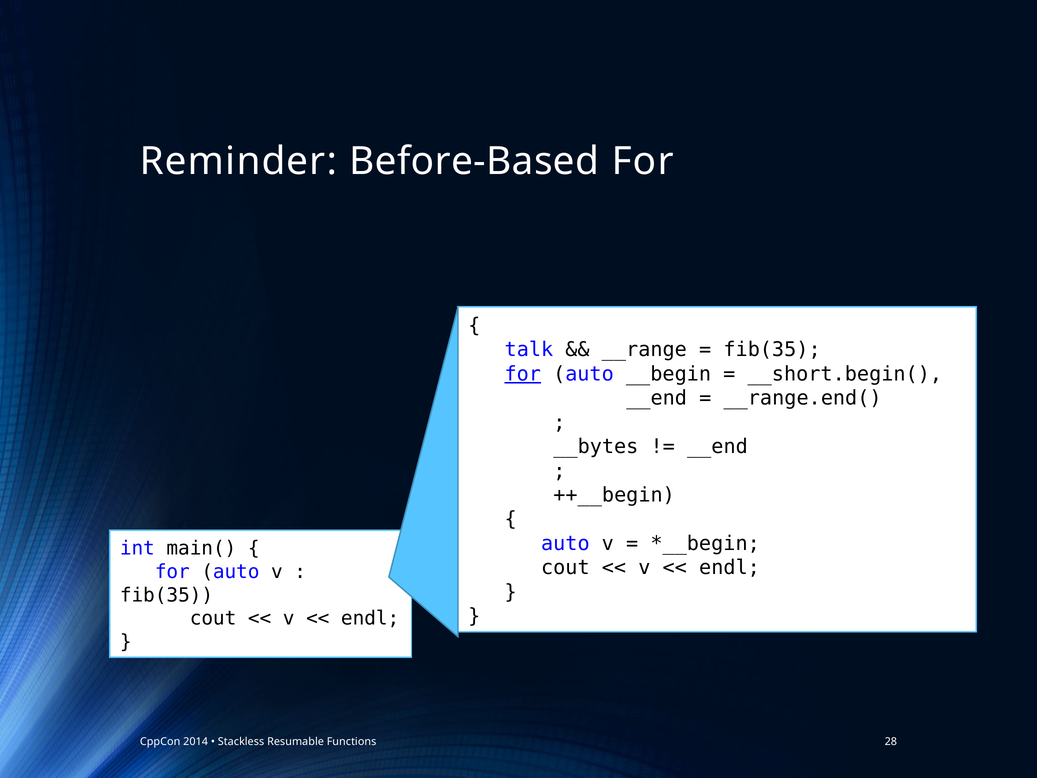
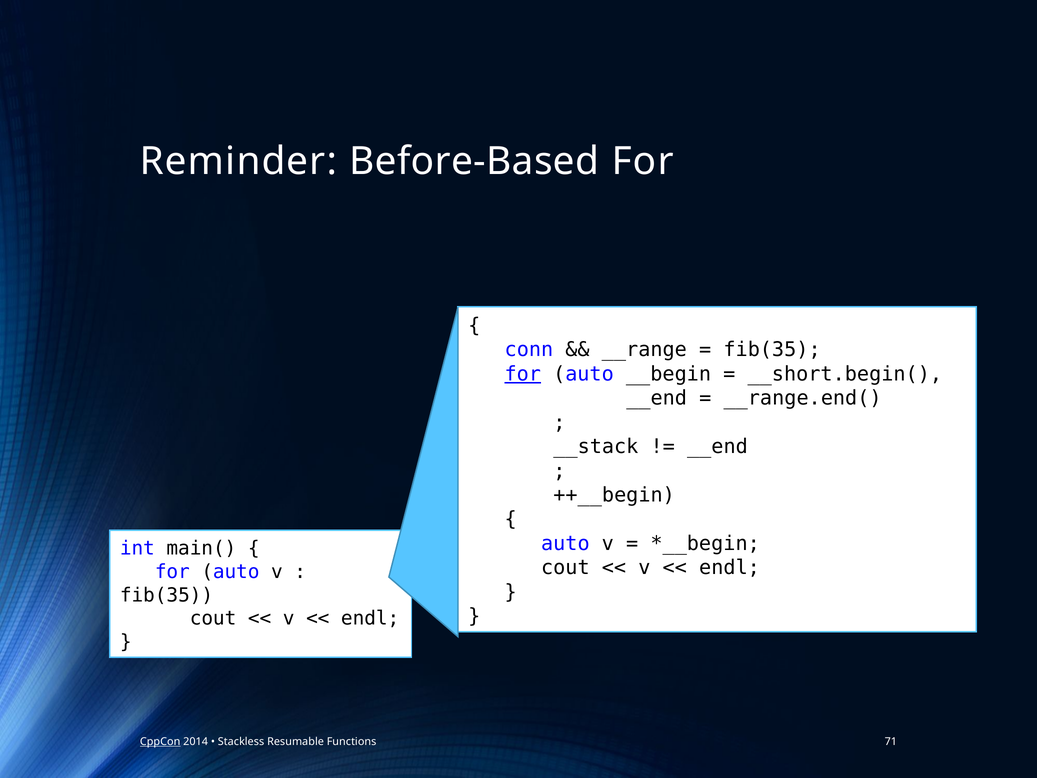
talk: talk -> conn (529, 350)
__bytes: __bytes -> __stack (596, 446)
CppCon underline: none -> present (160, 741)
28: 28 -> 71 (891, 741)
